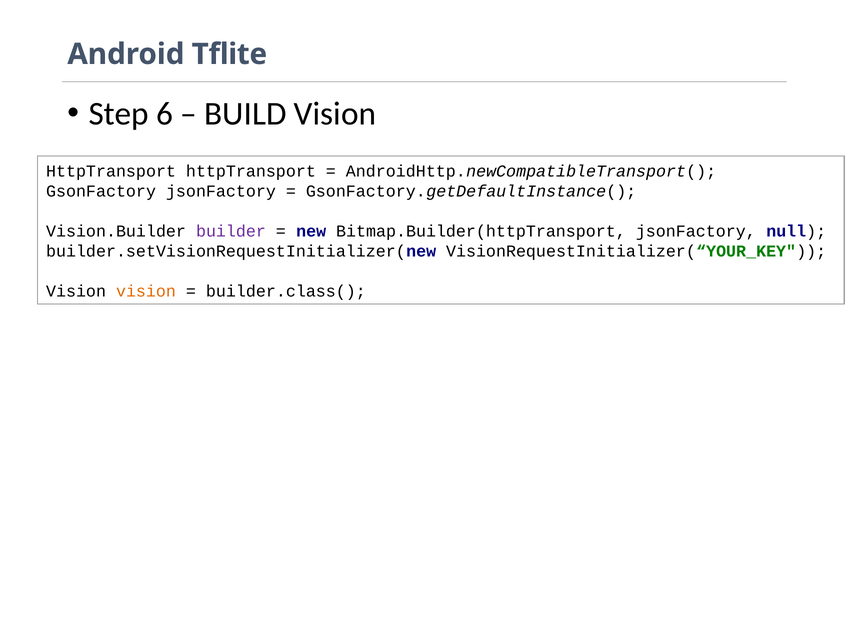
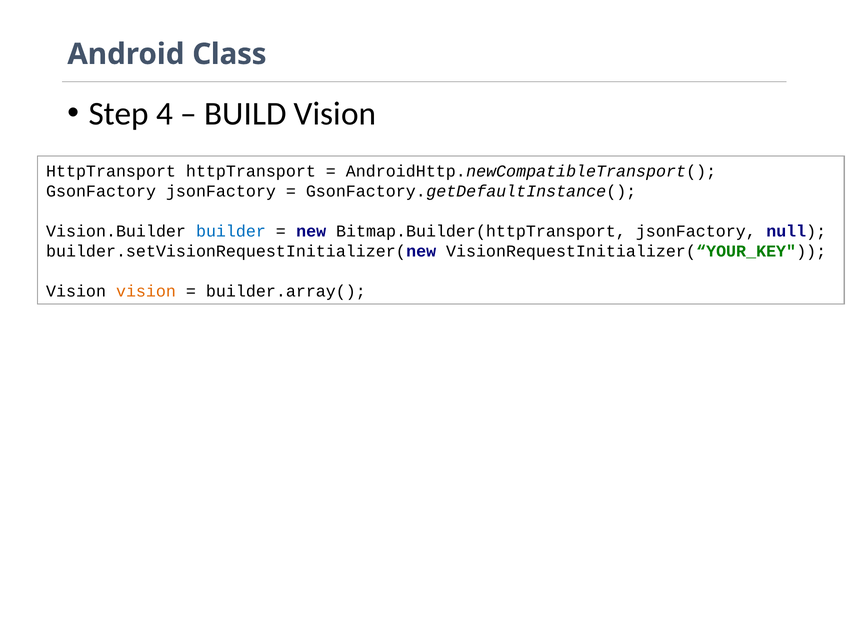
Tflite: Tflite -> Class (229, 54)
6: 6 -> 4 (164, 114)
builder colour: purple -> blue (231, 231)
builder.class(: builder.class( -> builder.array( (286, 291)
